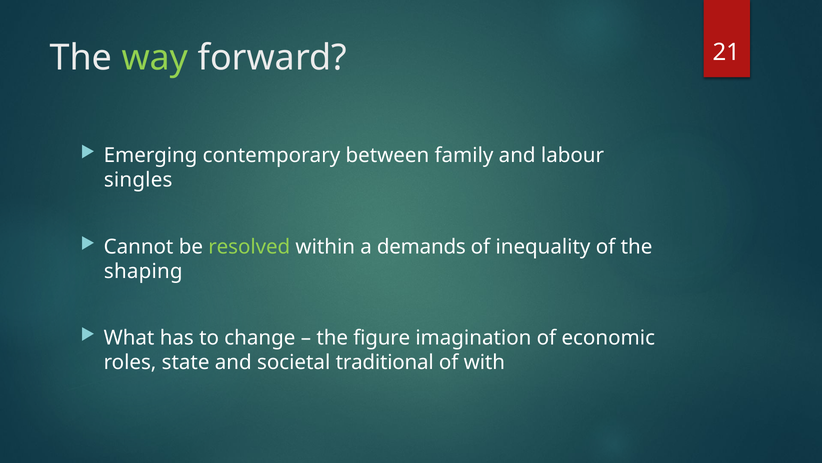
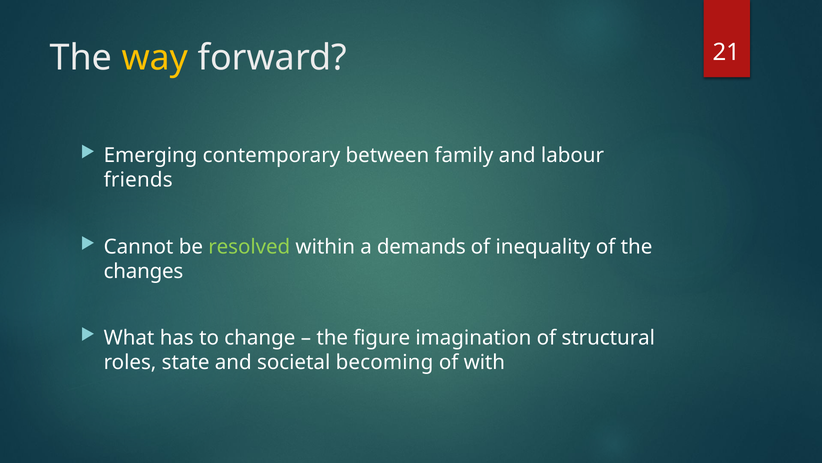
way colour: light green -> yellow (155, 58)
singles: singles -> friends (138, 180)
shaping: shaping -> changes (143, 271)
economic: economic -> structural (608, 338)
traditional: traditional -> becoming (385, 362)
